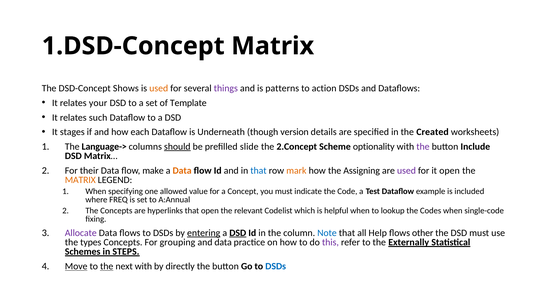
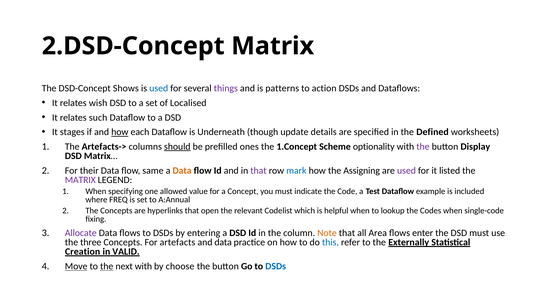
1.DSD-Concept: 1.DSD-Concept -> 2.DSD-Concept (133, 46)
used colour: orange -> blue (159, 88)
your: your -> wish (98, 103)
Template: Template -> Localised (188, 103)
how underline: none -> present (120, 132)
version: version -> update (294, 132)
Created: Created -> Defined (433, 132)
Language->: Language-> -> Artefacts-> (104, 147)
slide: slide -> ones (249, 147)
2.Concept: 2.Concept -> 1.Concept (297, 147)
Include: Include -> Display (475, 147)
make: make -> same (153, 171)
that colour: blue -> purple (258, 171)
mark colour: orange -> blue (296, 171)
it open: open -> listed (450, 171)
MATRIX colour: orange -> purple (80, 180)
entering underline: present -> none (204, 233)
DSD underline: present -> none (238, 233)
Note colour: blue -> orange (327, 233)
Help: Help -> Area (378, 233)
other: other -> enter (423, 233)
types: types -> three (91, 243)
grouping: grouping -> artefacts (177, 243)
this colour: purple -> blue (330, 243)
Schemes: Schemes -> Creation (83, 252)
STEPS: STEPS -> VALID (126, 252)
directly: directly -> choose (180, 267)
